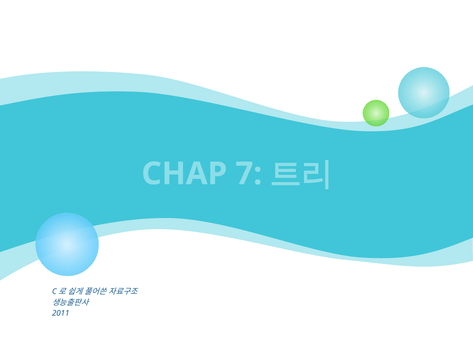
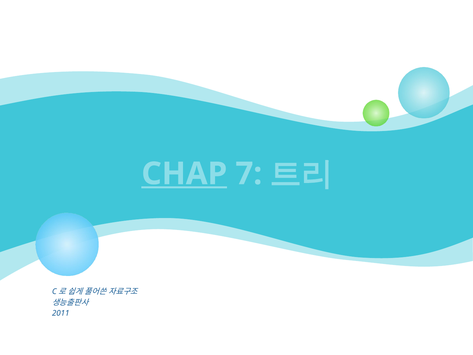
CHAP underline: none -> present (184, 174)
